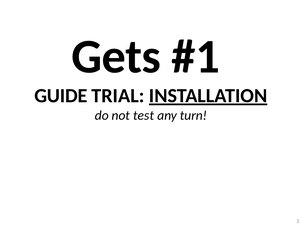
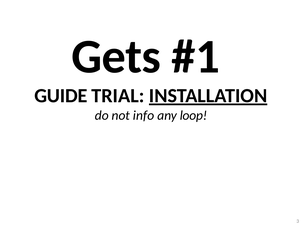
test: test -> info (144, 115)
turn: turn -> loop (194, 115)
